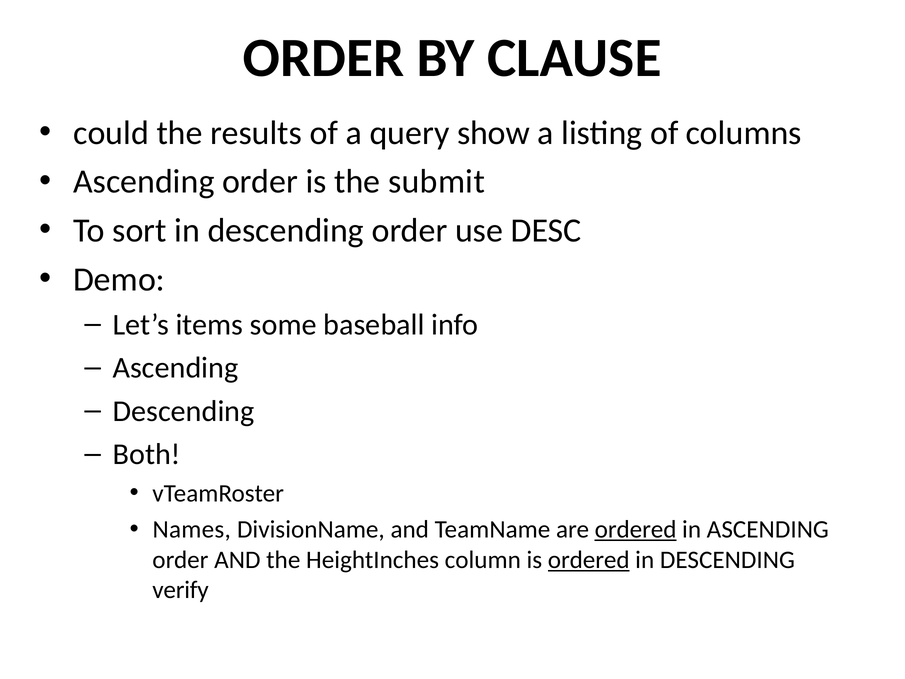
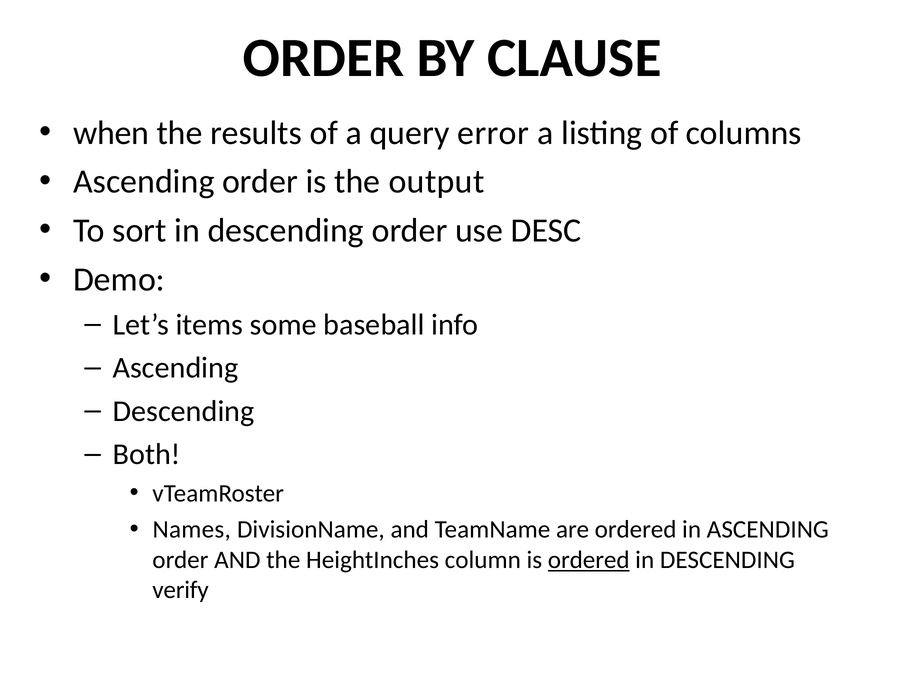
could: could -> when (111, 133)
show: show -> error (493, 133)
submit: submit -> output (437, 182)
ordered underline: present -> none (636, 529)
